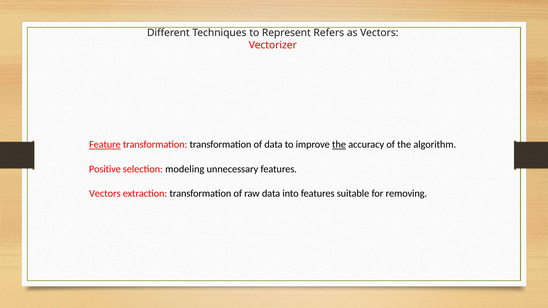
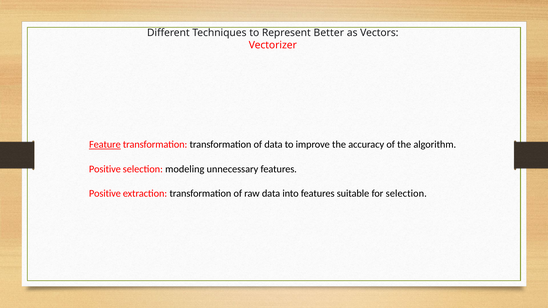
Refers: Refers -> Better (329, 33)
the underline: present -> none (339, 145)
Vectors: Vectors -> Positive (105, 194)
for removing: removing -> selection (406, 194)
